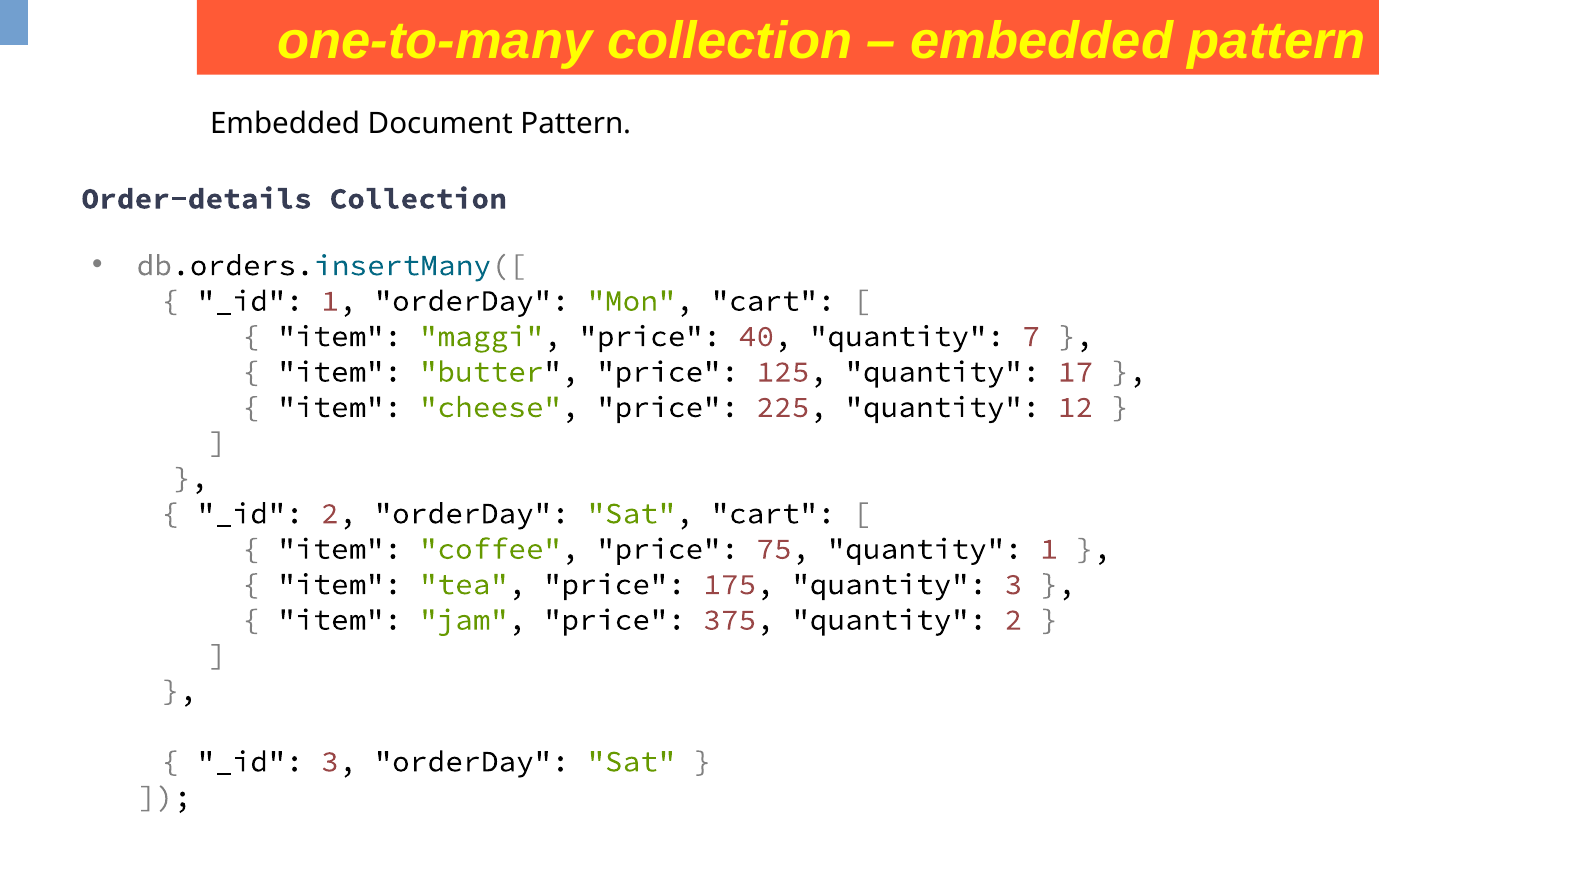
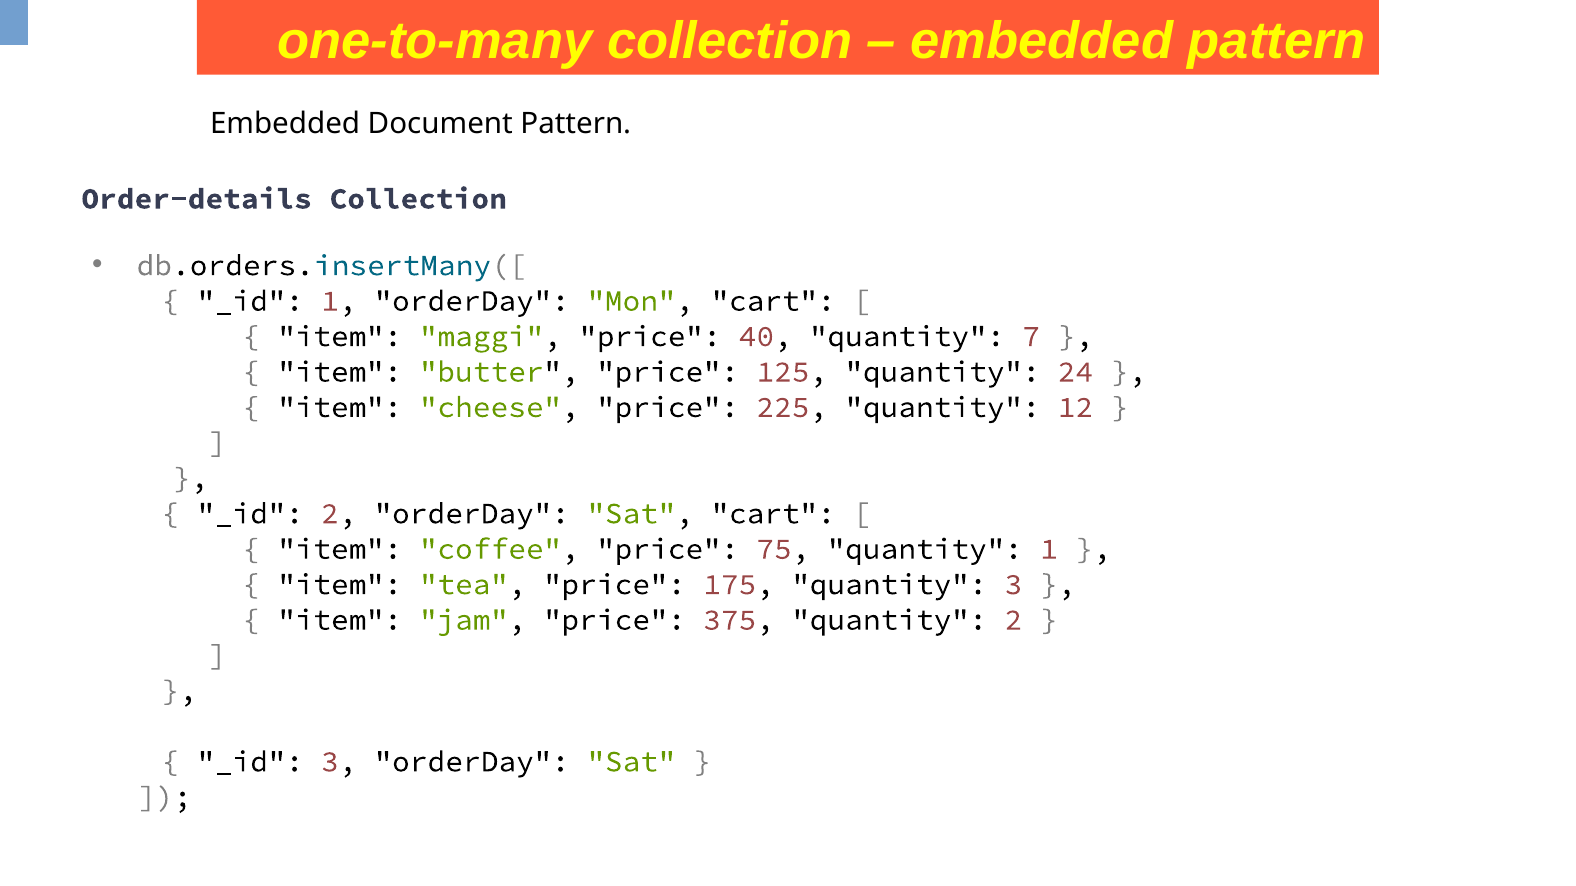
17: 17 -> 24 (1076, 372)
